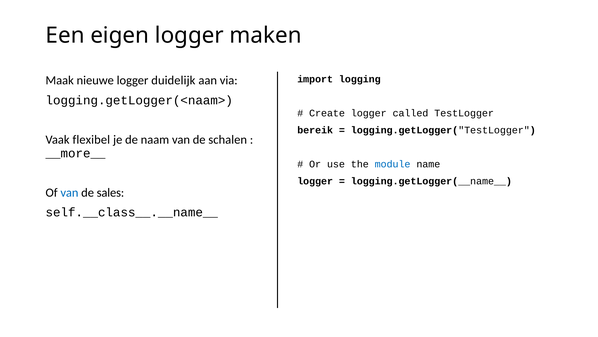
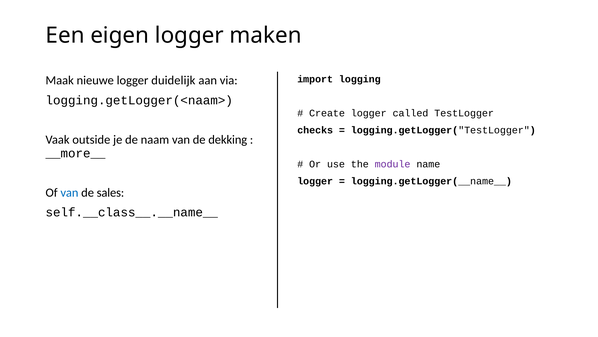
bereik: bereik -> checks (315, 130)
flexibel: flexibel -> outside (91, 139)
schalen: schalen -> dekking (228, 139)
module colour: blue -> purple (393, 164)
